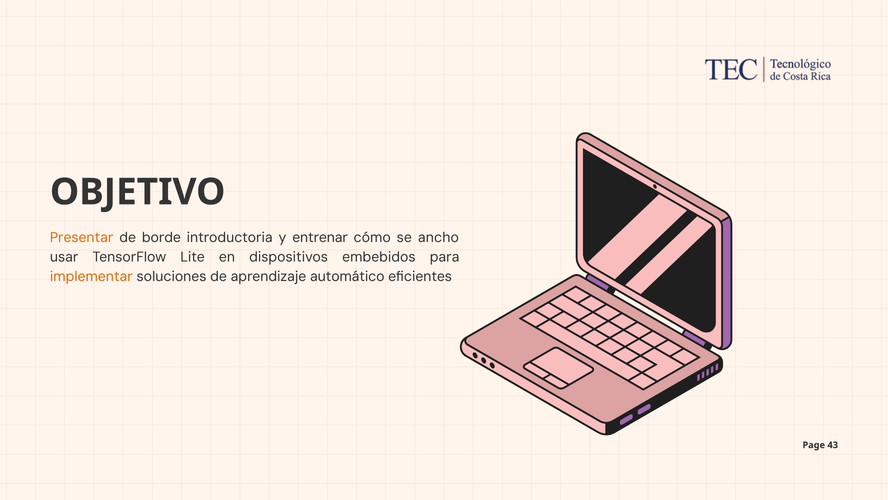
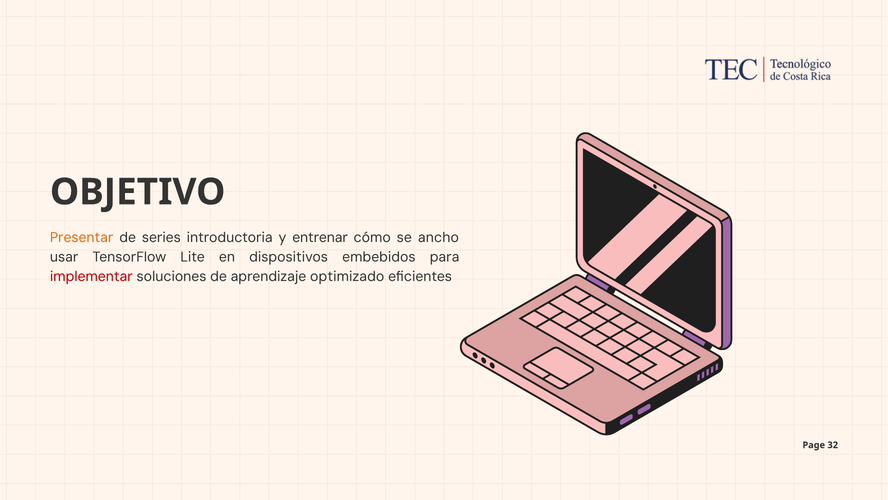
borde: borde -> series (161, 237)
implementar colour: orange -> red (91, 277)
automático: automático -> optimizado (347, 277)
43: 43 -> 32 (833, 445)
